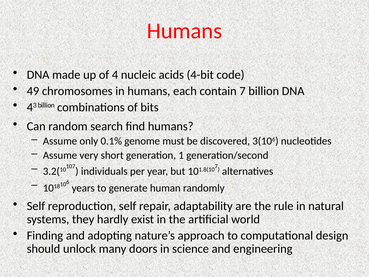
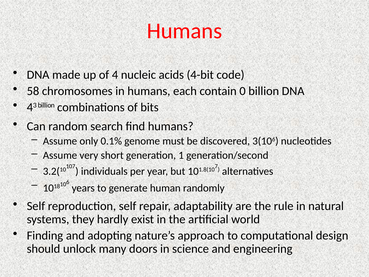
49: 49 -> 58 (33, 91)
contain 7: 7 -> 0 (242, 91)
